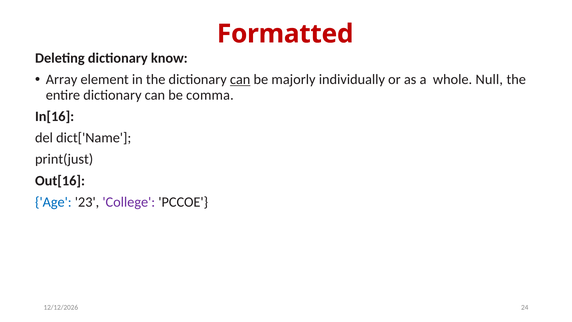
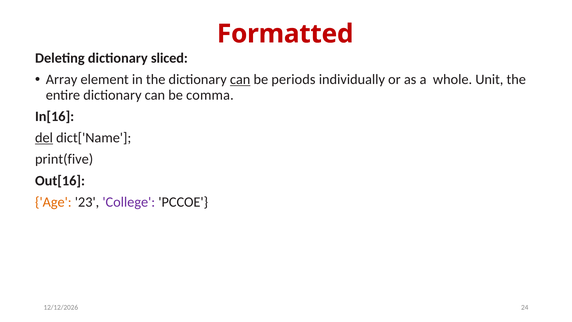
know: know -> sliced (169, 58)
majorly: majorly -> periods (293, 79)
Null: Null -> Unit (489, 79)
del underline: none -> present (44, 138)
print(just: print(just -> print(five (64, 159)
Age colour: blue -> orange (53, 202)
